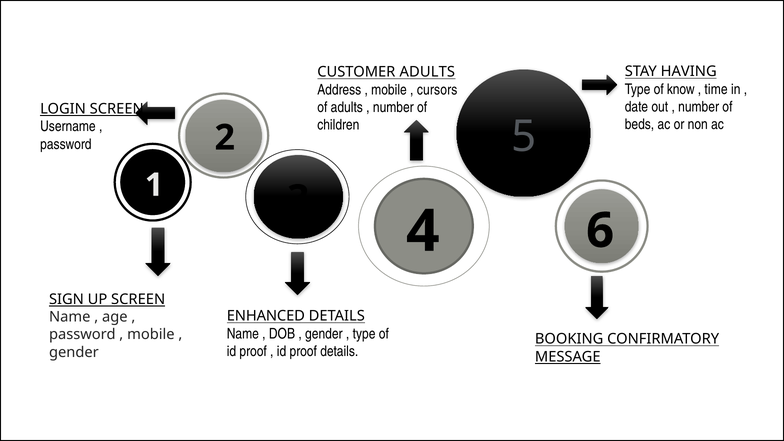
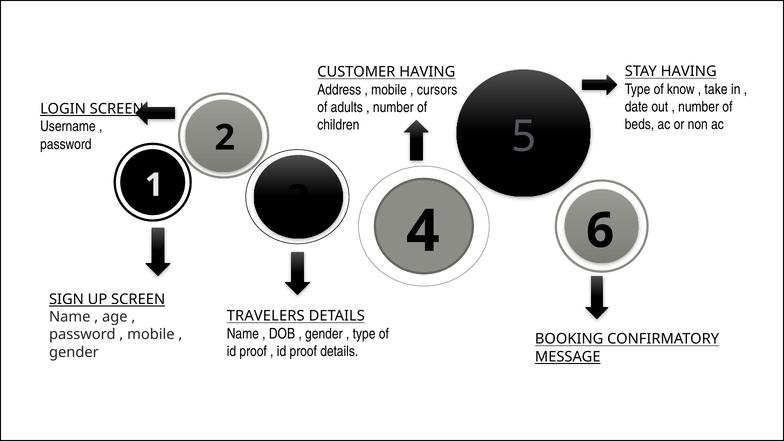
CUSTOMER ADULTS: ADULTS -> HAVING (427, 72)
time: time -> take (716, 89)
ENHANCED: ENHANCED -> TRAVELERS (266, 316)
